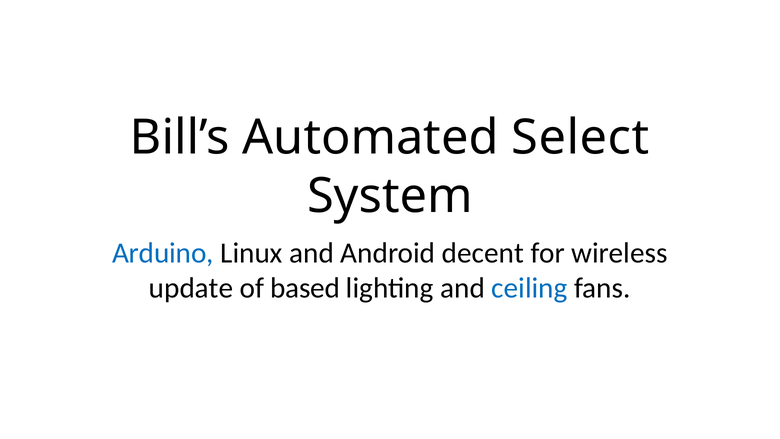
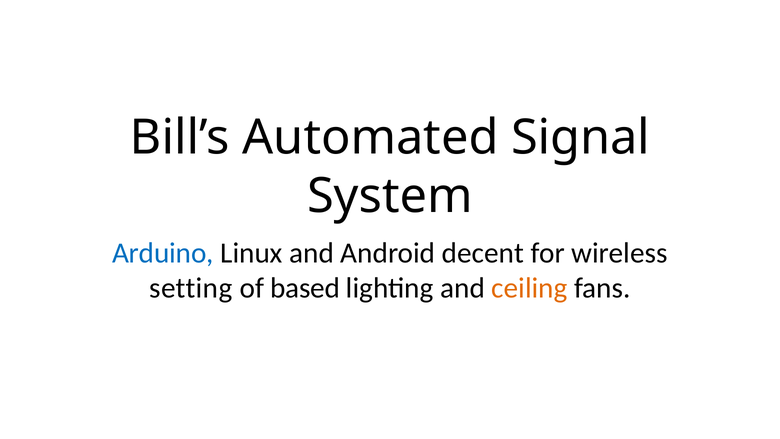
Select: Select -> Signal (581, 137)
update: update -> setting (191, 288)
ceiling colour: blue -> orange (529, 288)
